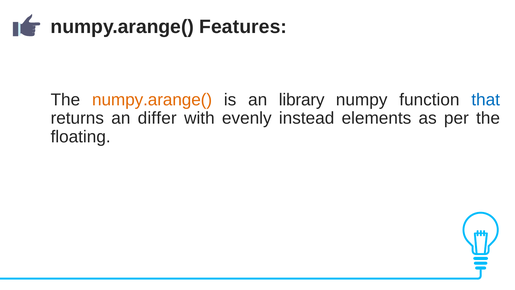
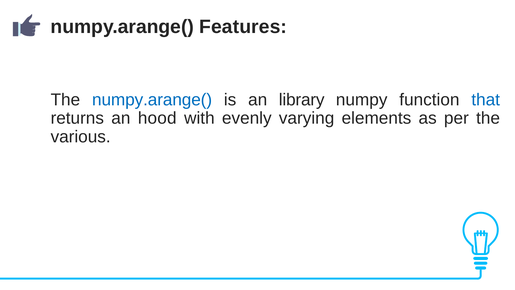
numpy.arange( colour: orange -> blue (152, 100)
differ: differ -> hood (157, 118)
instead: instead -> varying (307, 118)
floating: floating -> various (81, 137)
